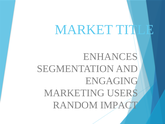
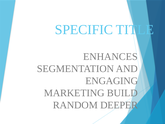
MARKET: MARKET -> SPECIFIC (84, 30)
USERS: USERS -> BUILD (122, 93)
IMPACT: IMPACT -> DEEPER (119, 105)
